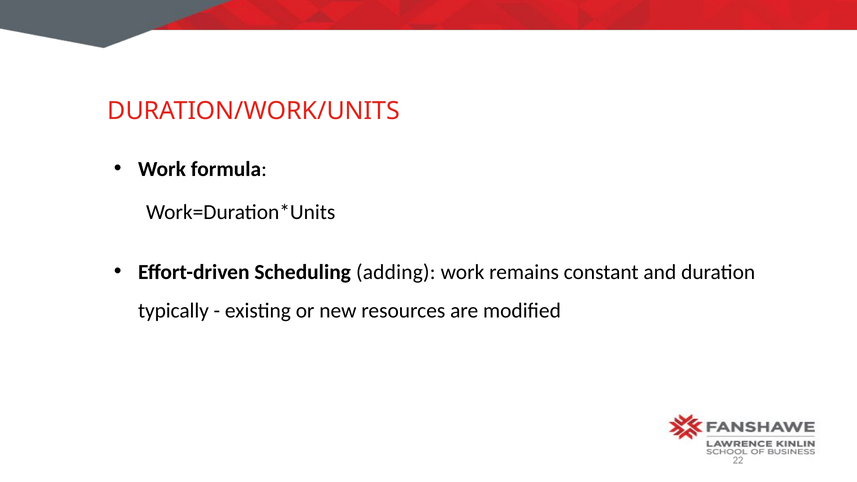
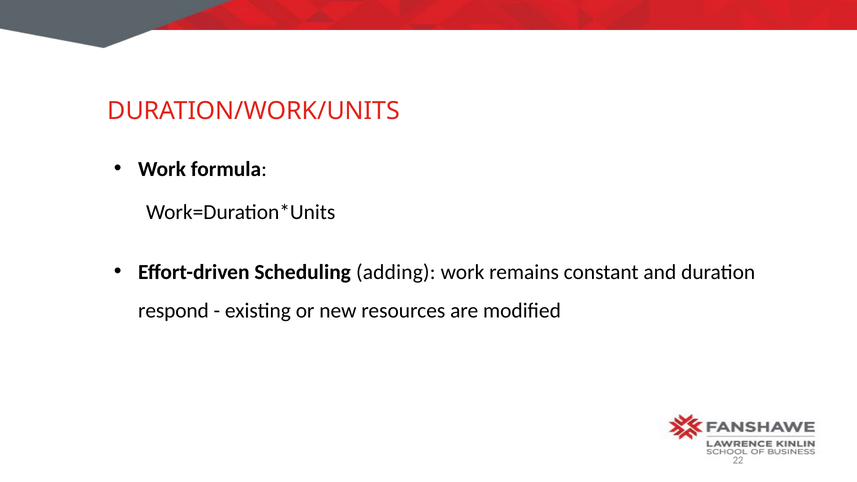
typically: typically -> respond (173, 311)
